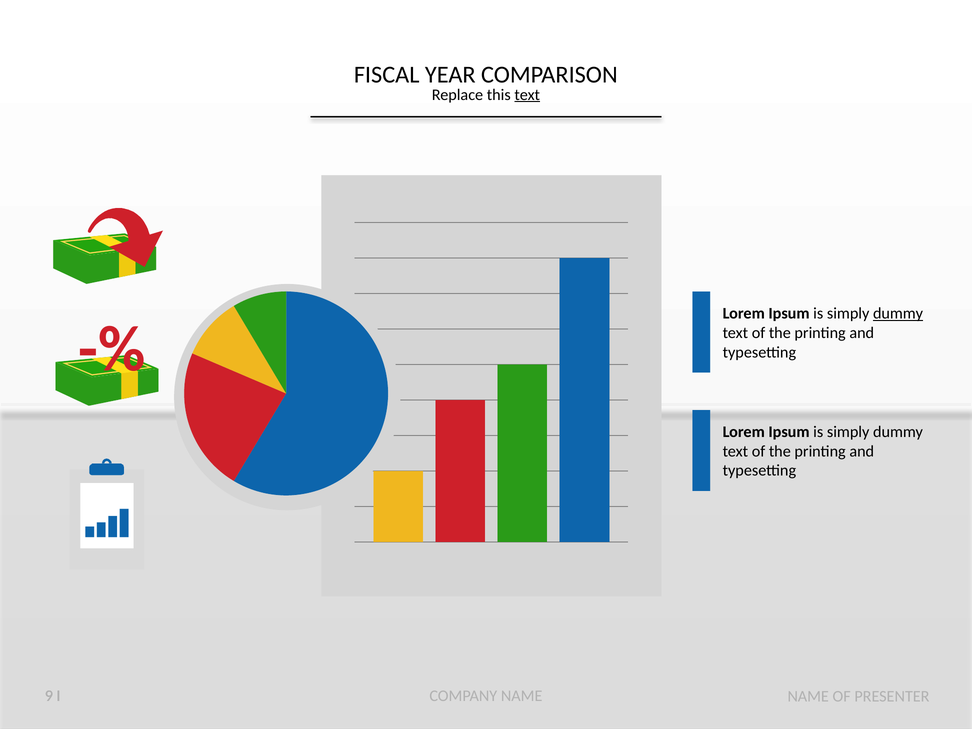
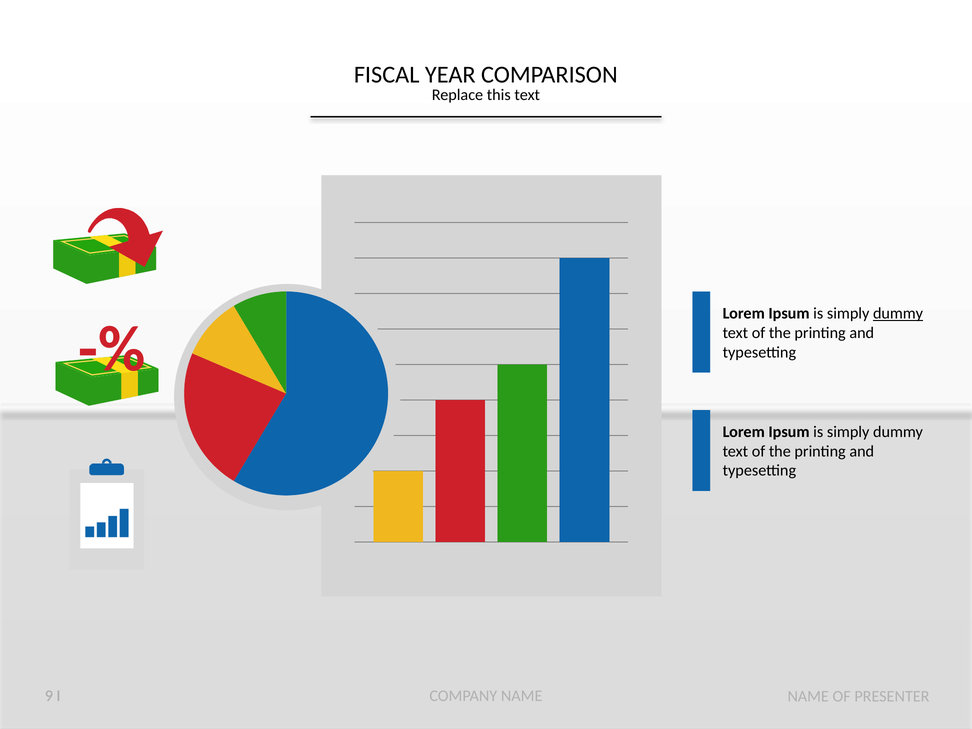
text underline: present -> none (527, 95)
